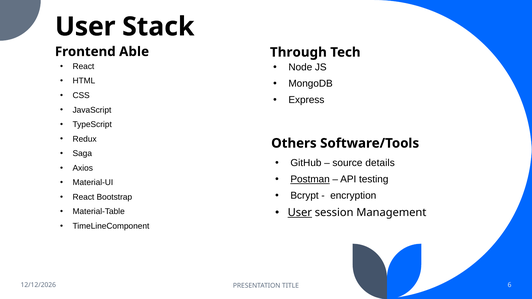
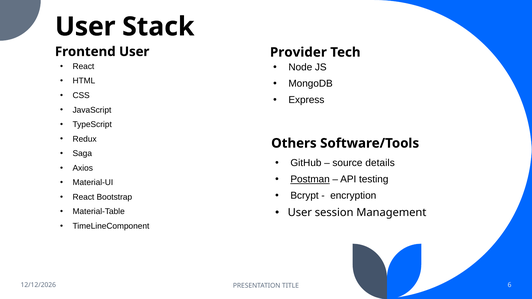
Frontend Able: Able -> User (134, 52)
Through: Through -> Provider (298, 52)
User underline: present -> none (300, 213)
